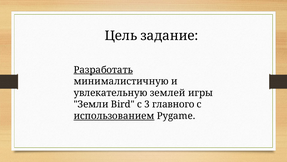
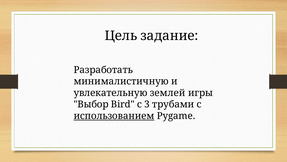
Разработать underline: present -> none (103, 70)
Земли: Земли -> Выбор (91, 104)
главного: главного -> трубами (173, 104)
